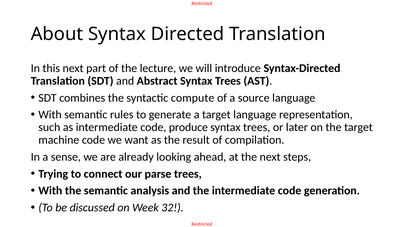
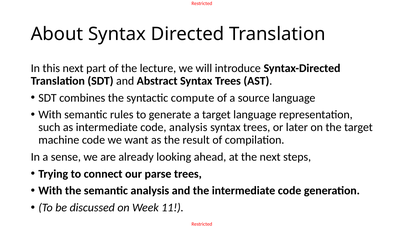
code produce: produce -> analysis (188, 128)
32: 32 -> 11 (173, 208)
